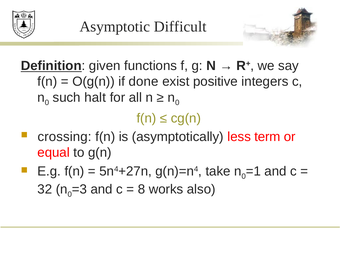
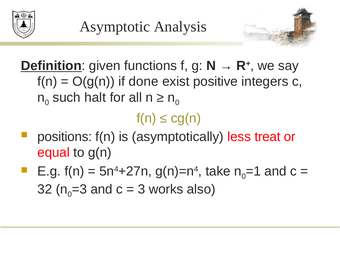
Difficult: Difficult -> Analysis (180, 27)
crossing: crossing -> positions (65, 137)
term: term -> treat (267, 137)
8: 8 -> 3 (141, 189)
